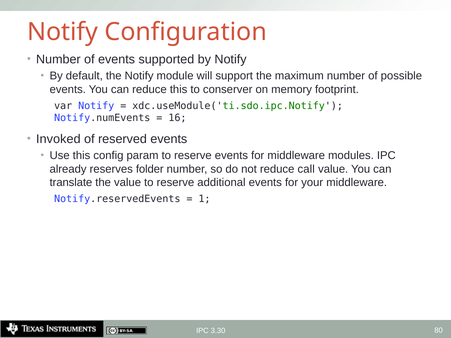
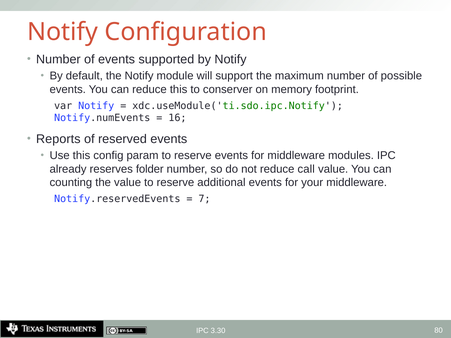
Invoked: Invoked -> Reports (58, 139)
translate: translate -> counting (71, 183)
1: 1 -> 7 (204, 199)
